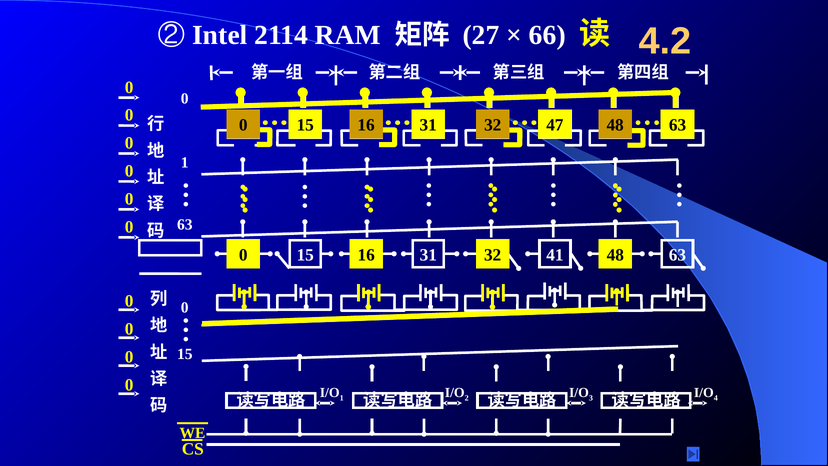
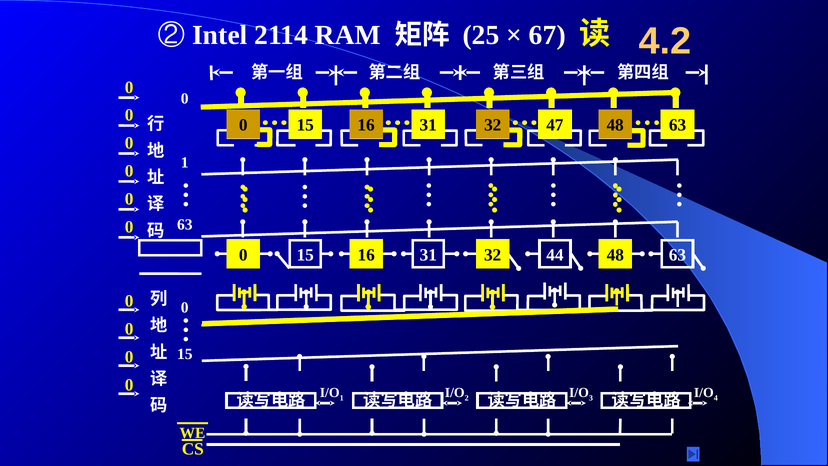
27: 27 -> 25 (481, 35)
66: 66 -> 67 (547, 35)
41: 41 -> 44 (555, 255)
